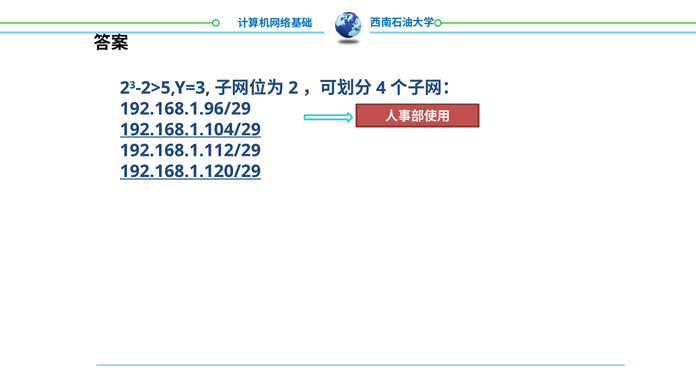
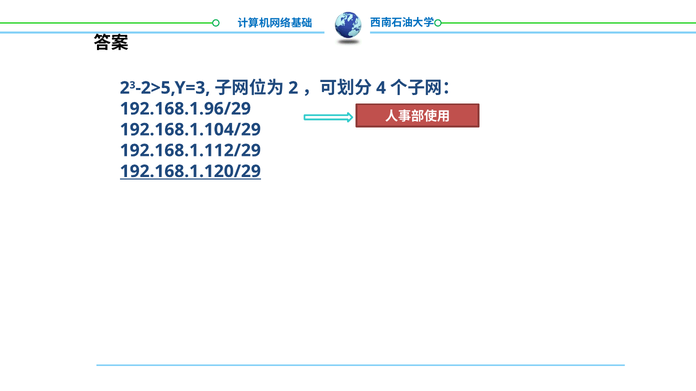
192.168.1.104/29 underline: present -> none (190, 130)
